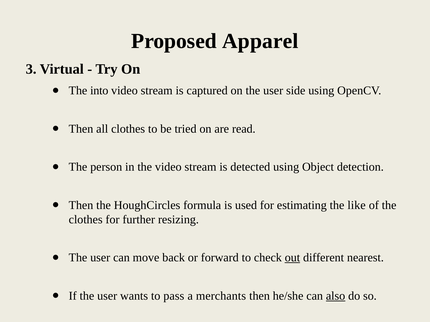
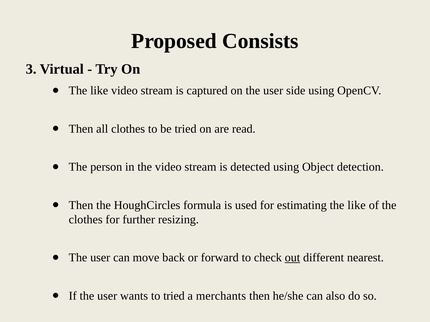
Apparel: Apparel -> Consists (260, 41)
into: into -> like (99, 91)
to pass: pass -> tried (174, 296)
also underline: present -> none (336, 296)
